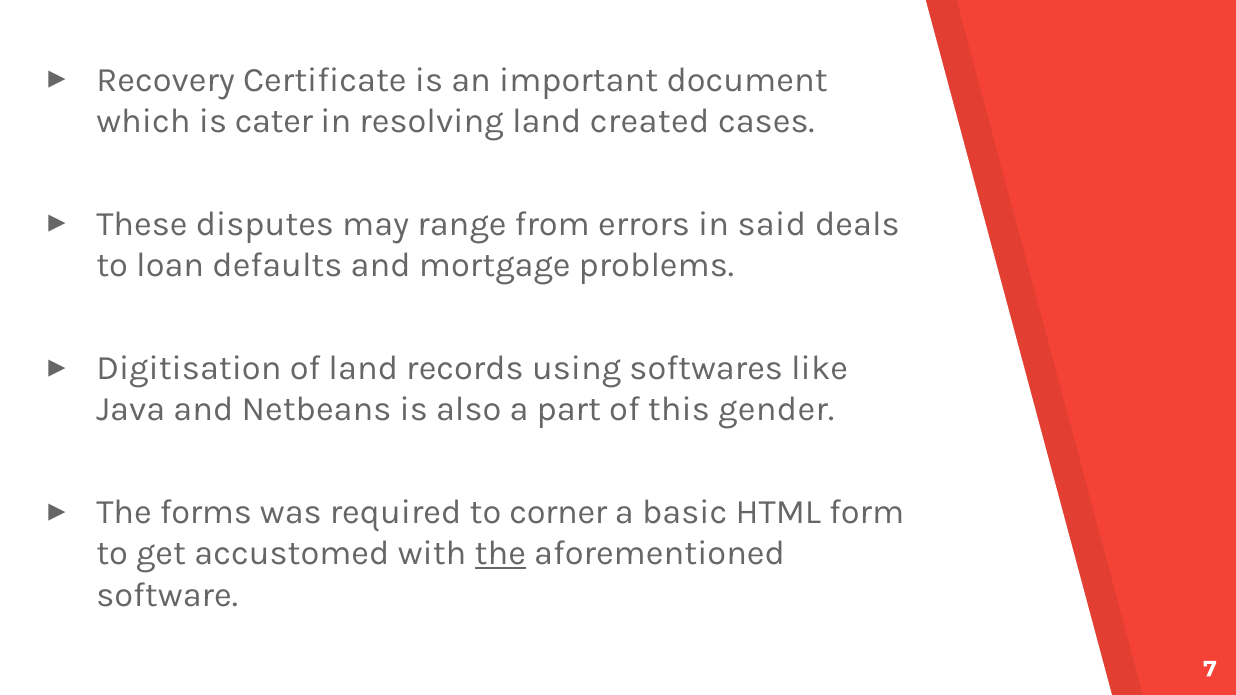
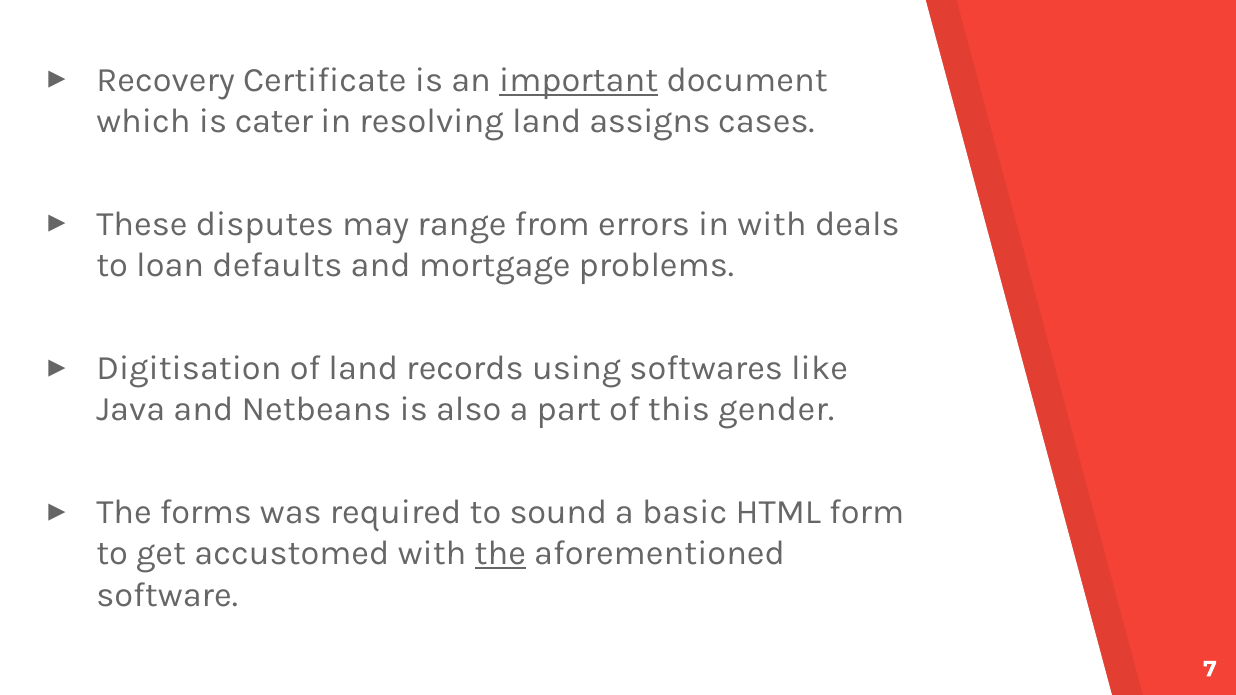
important underline: none -> present (579, 80)
created: created -> assigns (650, 121)
in said: said -> with (772, 224)
corner: corner -> sound (558, 513)
